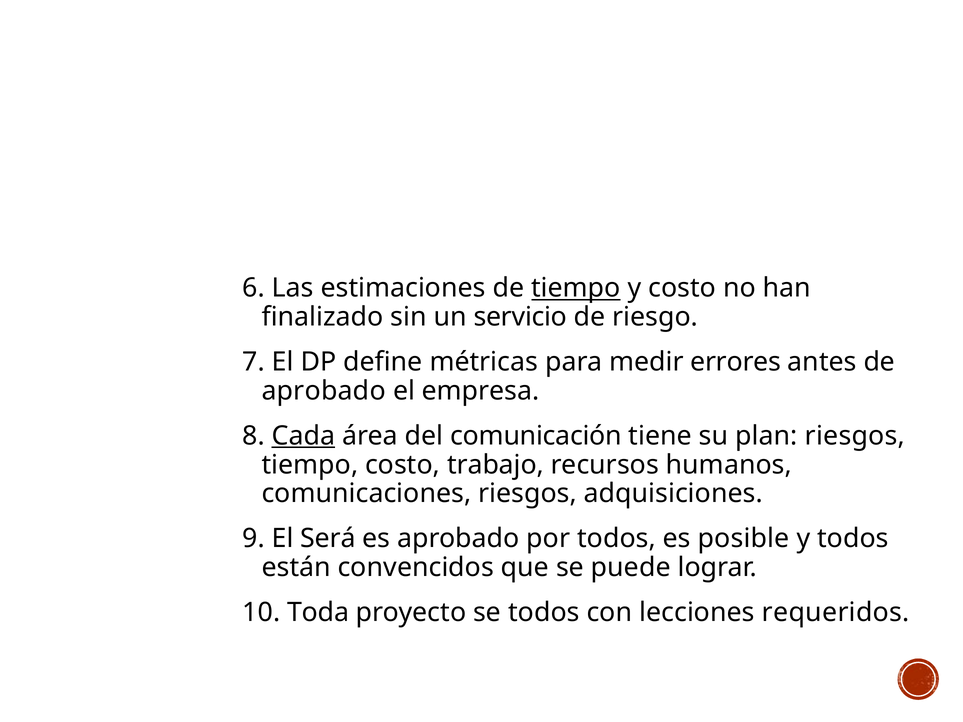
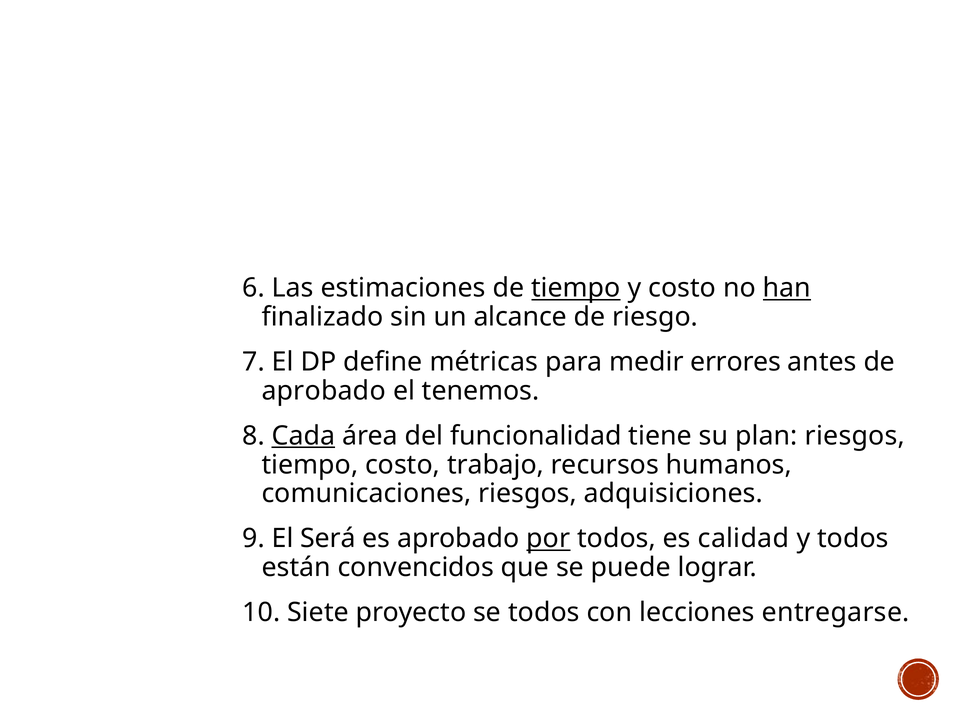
han underline: none -> present (787, 288)
servicio: servicio -> alcance (520, 317)
empresa: empresa -> tenemos (481, 391)
comunicación: comunicación -> funcionalidad (536, 436)
por underline: none -> present (548, 539)
posible: posible -> calidad (744, 539)
Toda: Toda -> Siete (318, 613)
requeridos: requeridos -> entregarse (836, 613)
